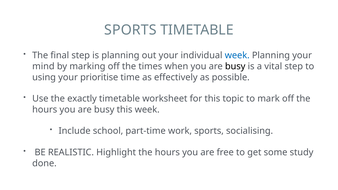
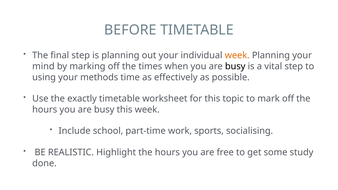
SPORTS: SPORTS -> BEFORE (130, 30)
week colour: blue -> orange (237, 55)
prioritise: prioritise -> methods (99, 77)
